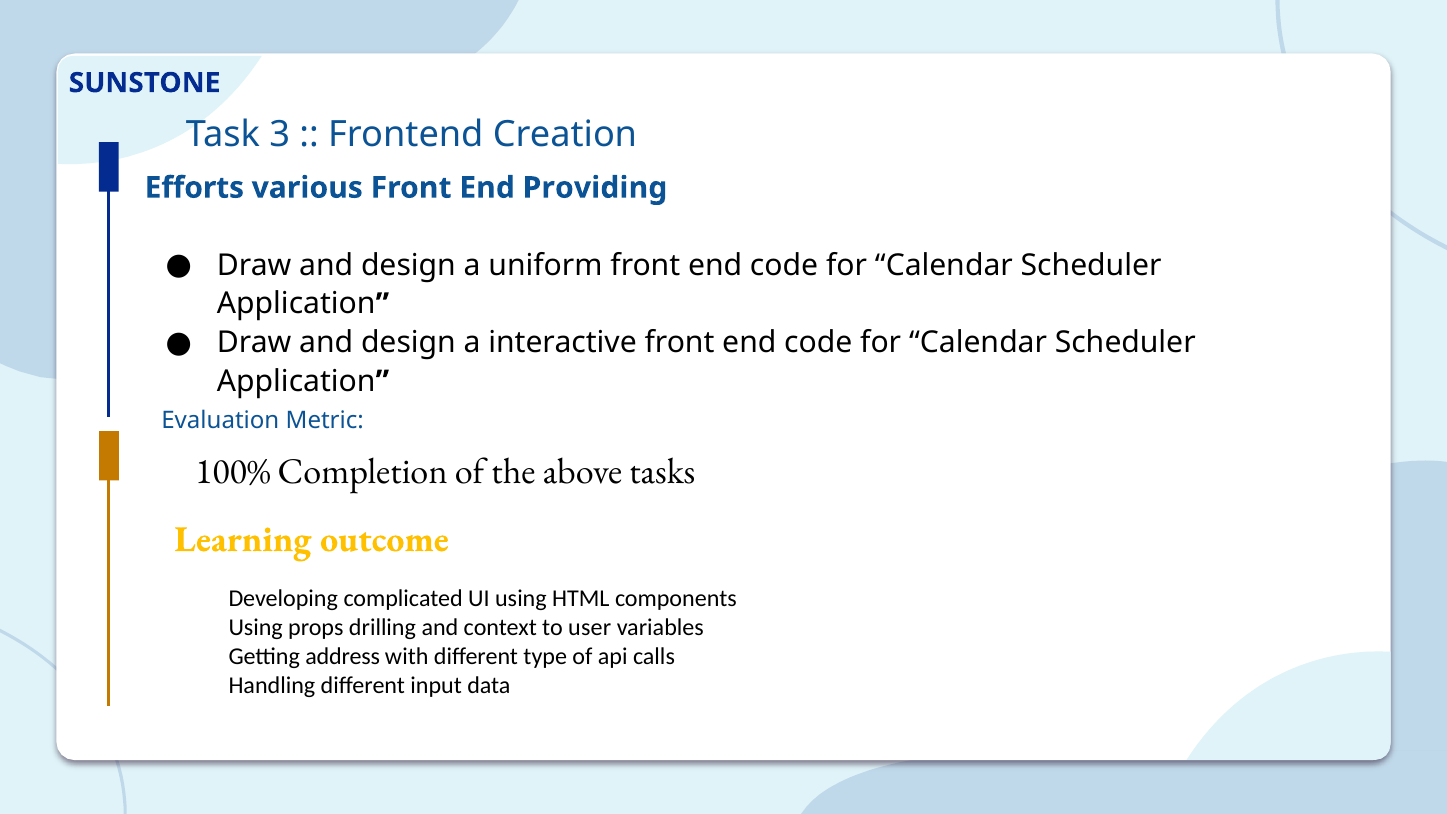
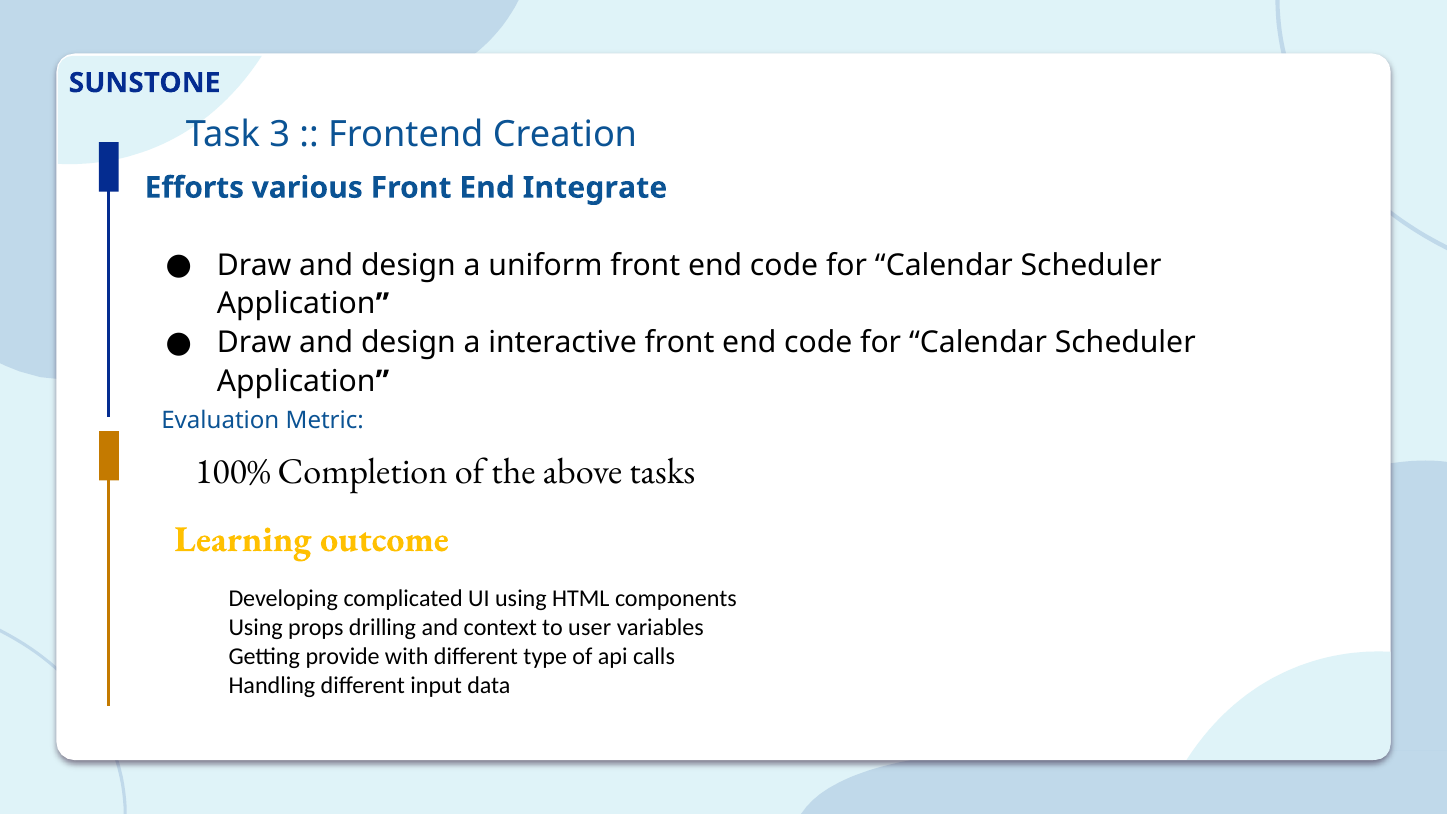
Providing: Providing -> Integrate (595, 188)
address: address -> provide (343, 656)
